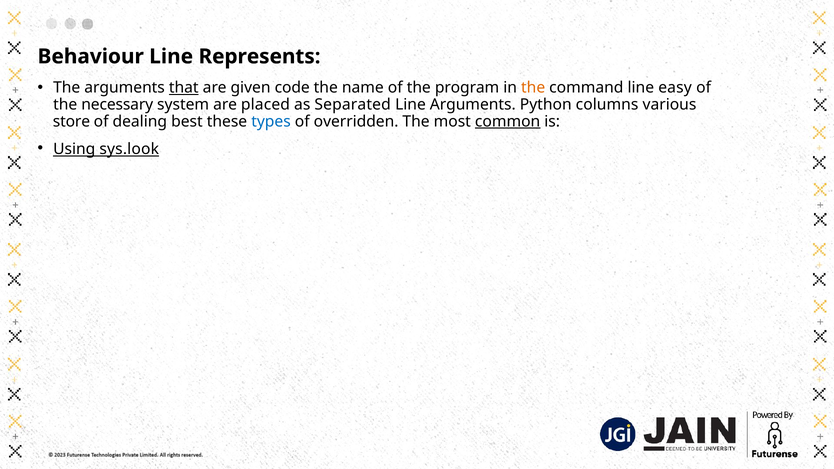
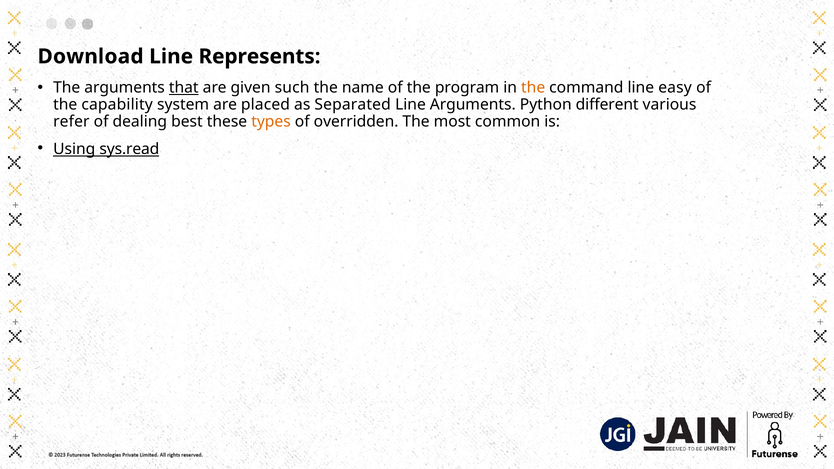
Behaviour: Behaviour -> Download (91, 57)
code: code -> such (292, 88)
necessary: necessary -> capability (117, 105)
columns: columns -> different (607, 105)
store: store -> refer (71, 122)
types colour: blue -> orange (271, 122)
common underline: present -> none (508, 122)
sys.look: sys.look -> sys.read (129, 149)
